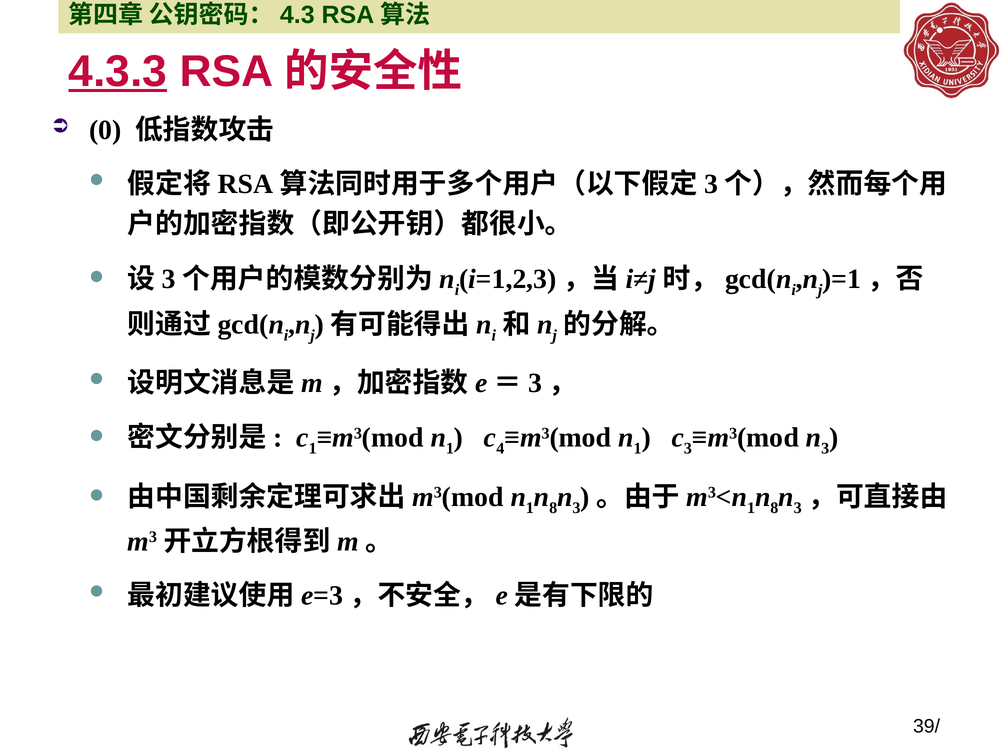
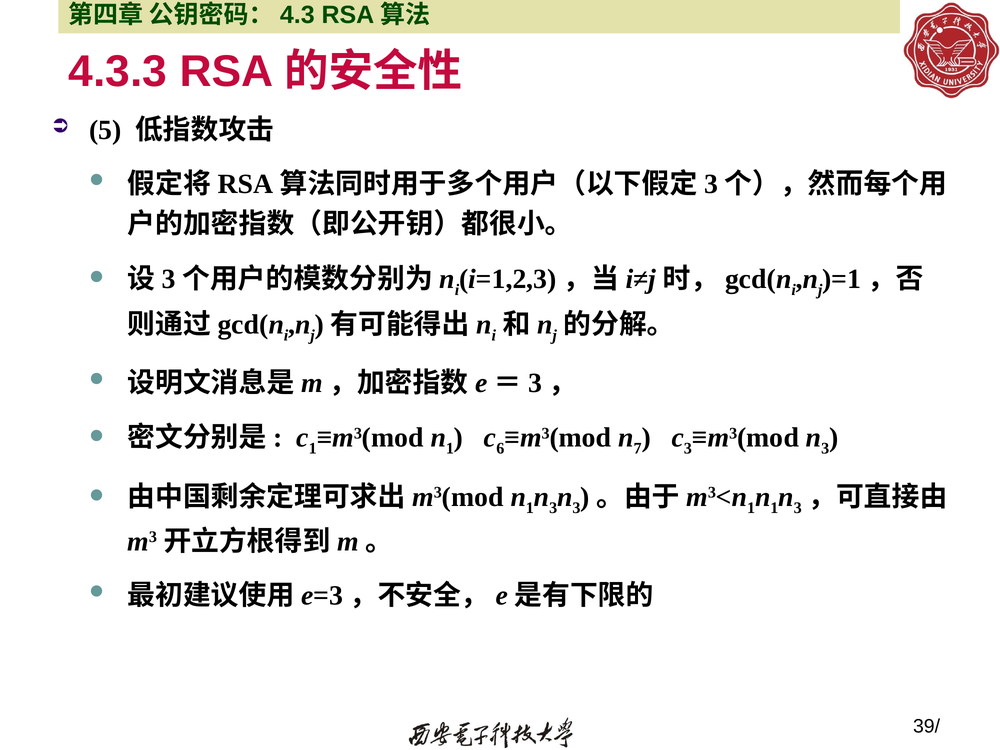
4.3.3 underline: present -> none (118, 71)
0: 0 -> 5 (105, 130)
4: 4 -> 6 (500, 449)
1: 1 -> 7 (638, 449)
8: 8 -> 3 (553, 508)
8: 8 -> 1 (774, 508)
